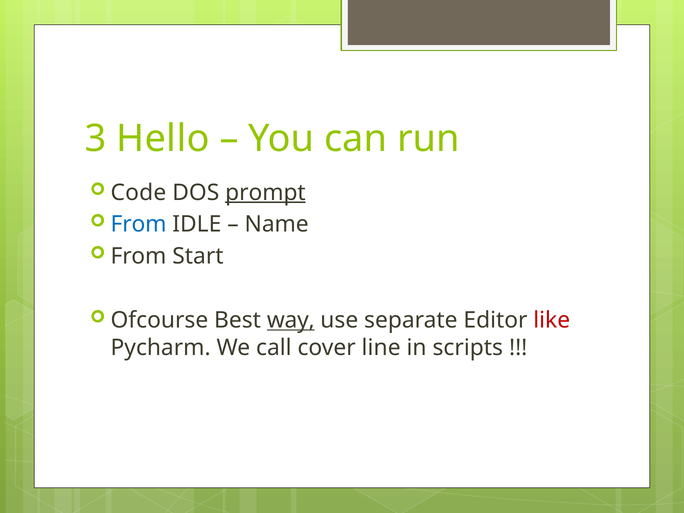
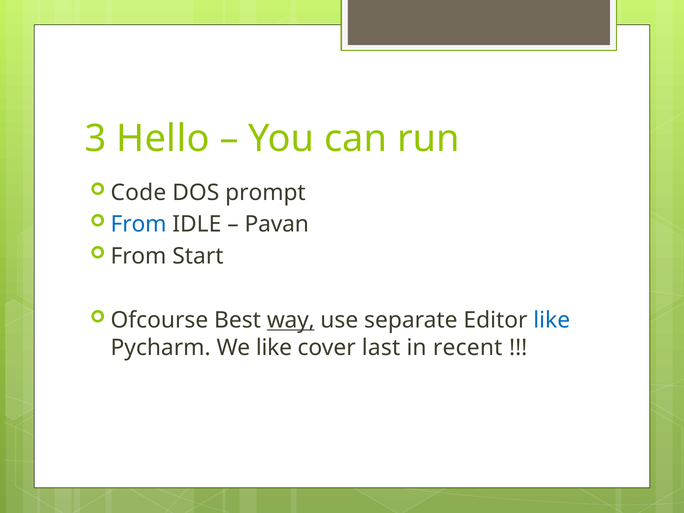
prompt underline: present -> none (265, 193)
Name: Name -> Pavan (277, 224)
like colour: red -> blue (552, 320)
We call: call -> like (274, 348)
line: line -> last (381, 348)
scripts: scripts -> recent (468, 348)
